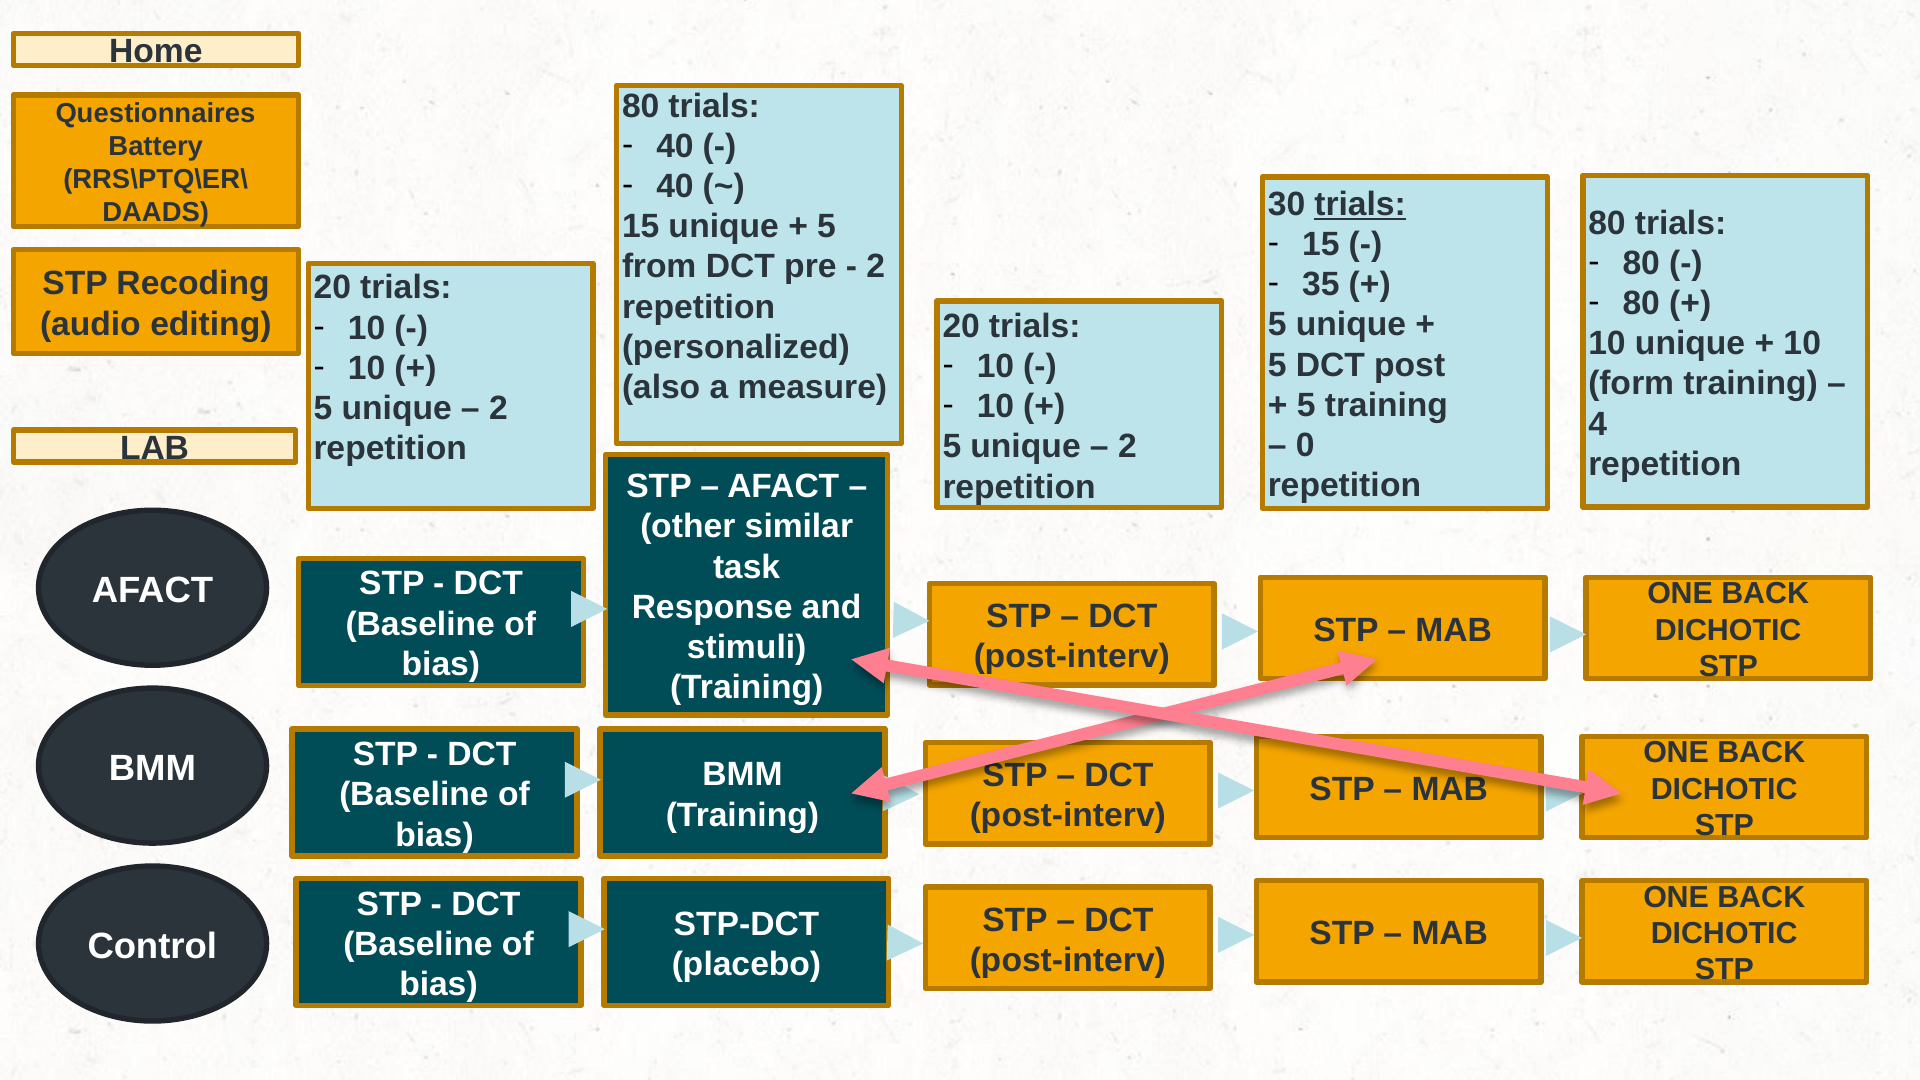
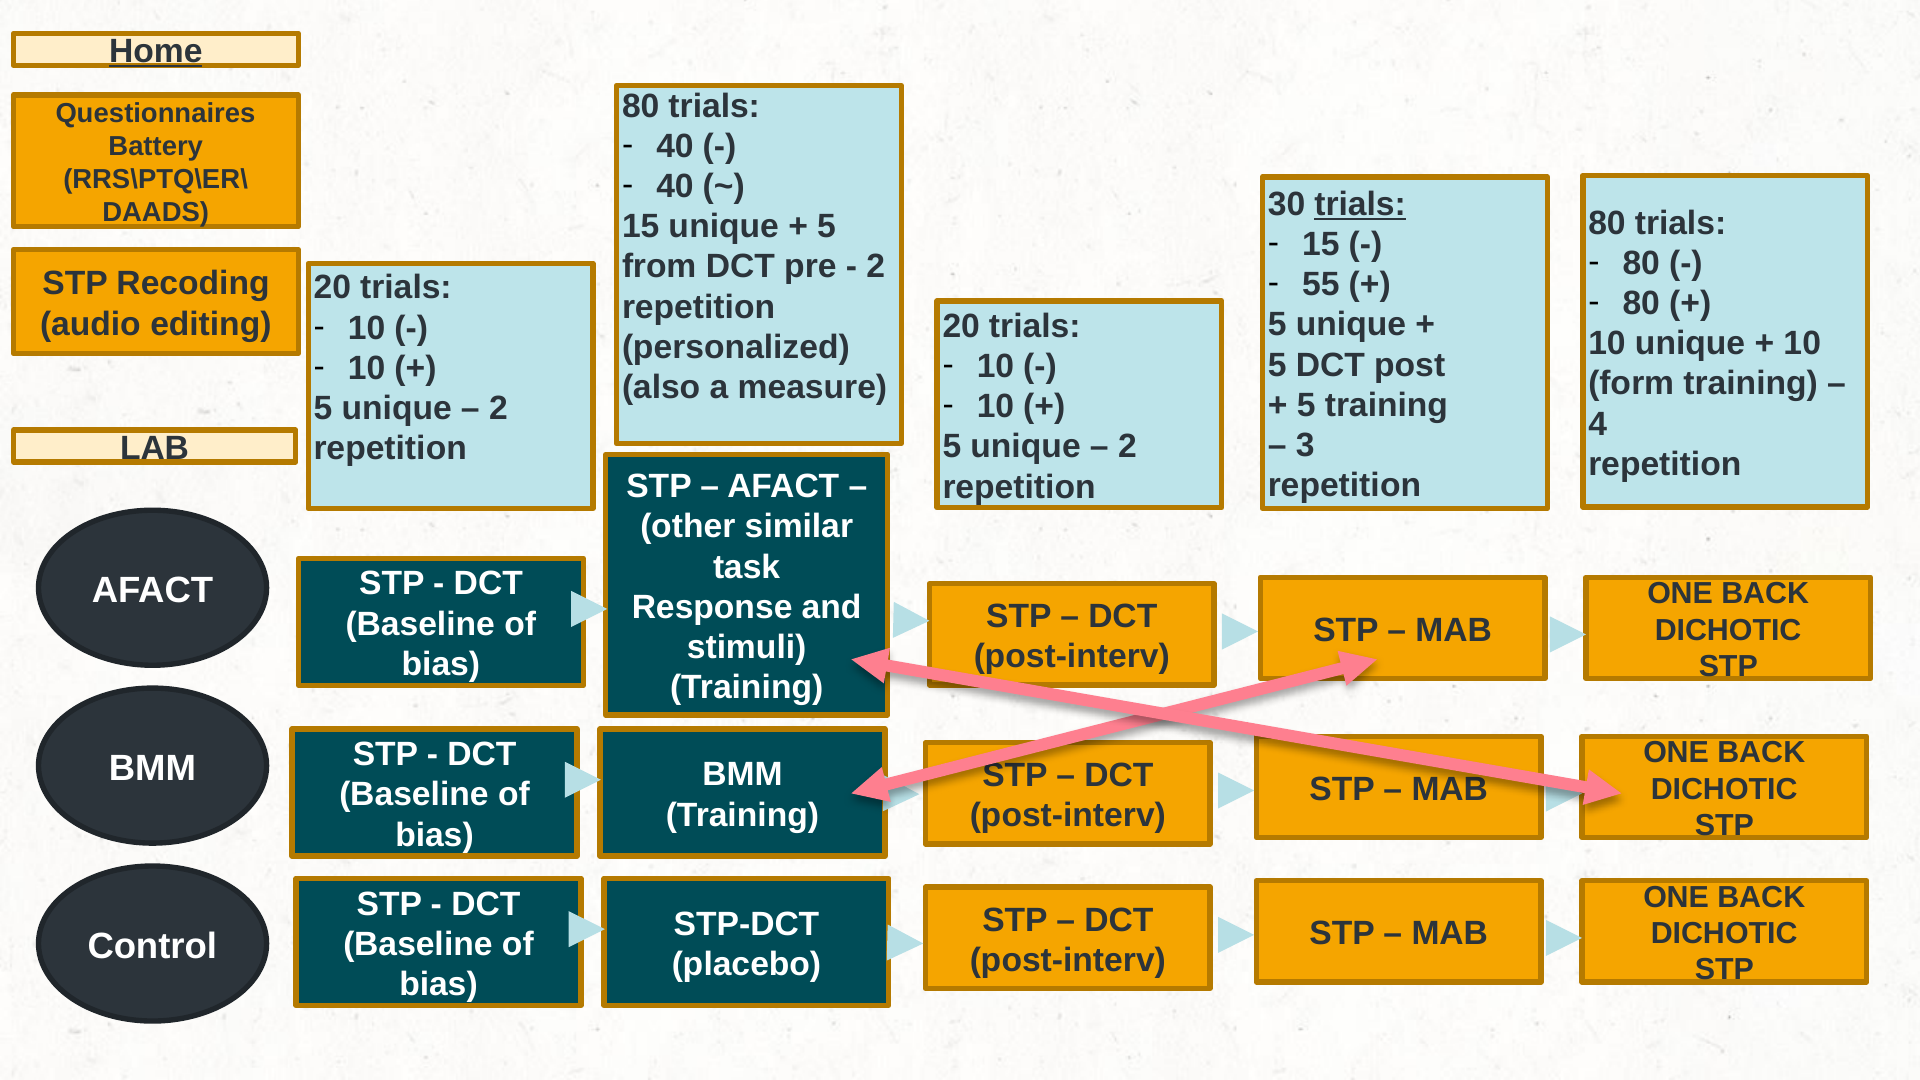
Home underline: none -> present (156, 52)
35: 35 -> 55 (1321, 285)
0: 0 -> 3 (1305, 445)
